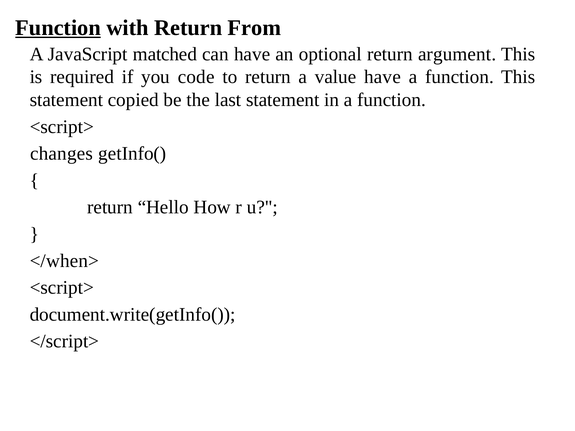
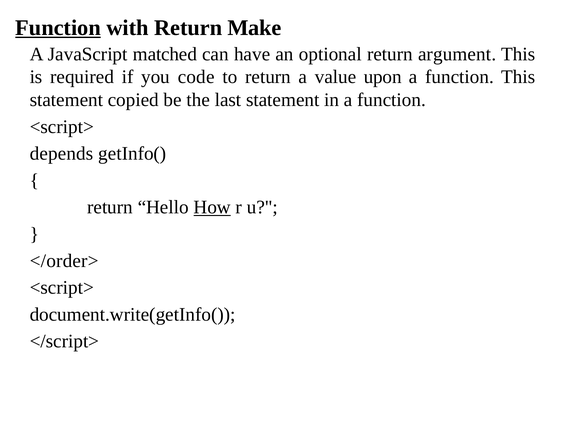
From: From -> Make (254, 28)
value have: have -> upon (383, 77)
changes: changes -> depends (62, 154)
How underline: none -> present (212, 207)
</when>: </when> -> </order> (64, 261)
